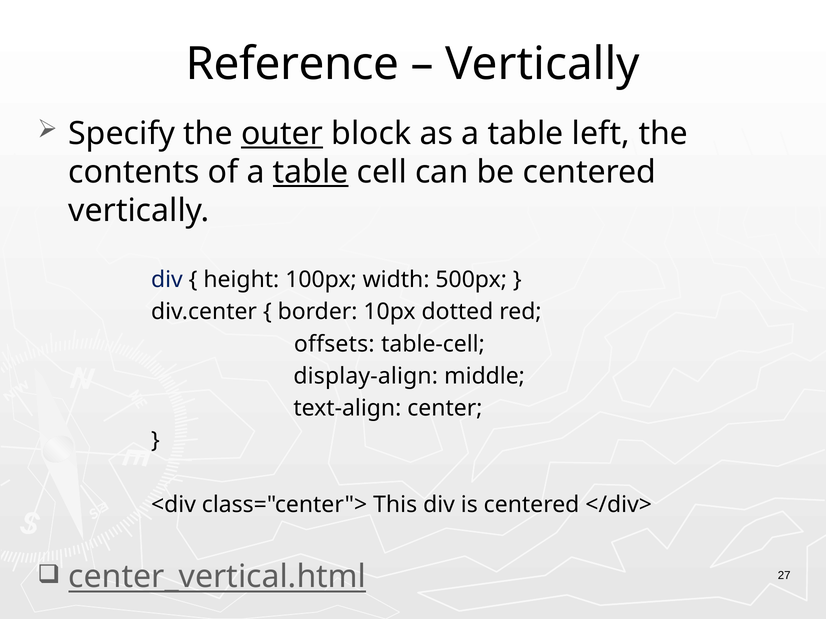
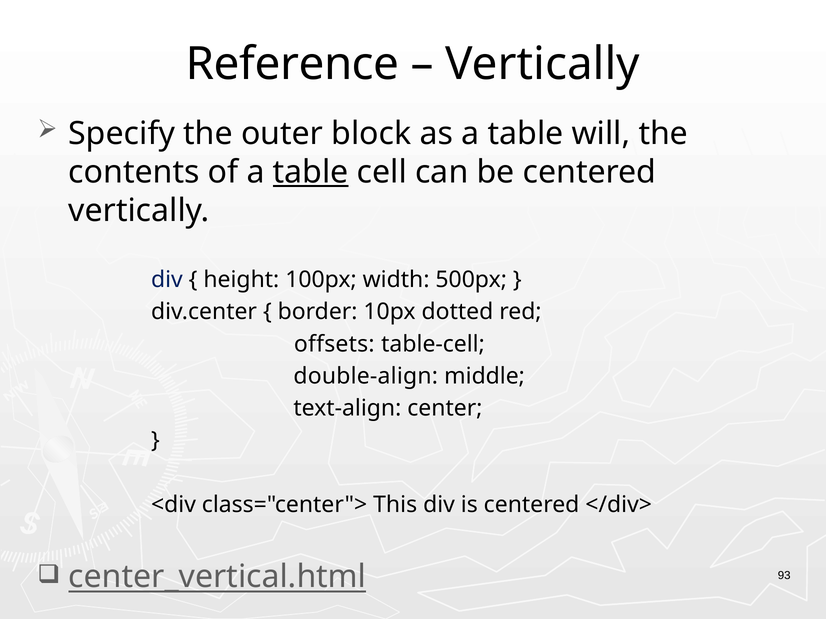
outer underline: present -> none (282, 134)
left: left -> will (601, 134)
display-align: display-align -> double-align (366, 376)
27: 27 -> 93 (784, 576)
